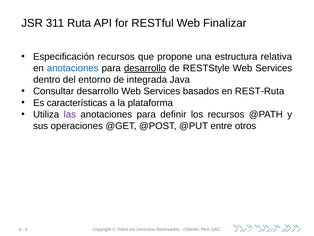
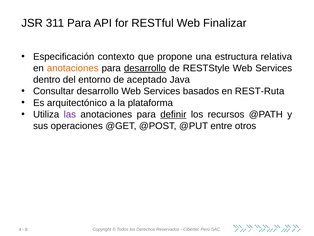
311 Ruta: Ruta -> Para (79, 23)
Especificación recursos: recursos -> contexto (116, 57)
anotaciones colour: blue -> orange (73, 68)
integrada: integrada -> aceptado (147, 80)
características: características -> arquitectónico (77, 103)
definir underline: none -> present (173, 114)
